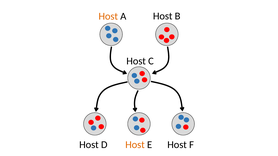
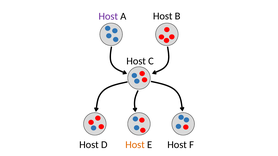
Host colour: orange -> purple (108, 16)
